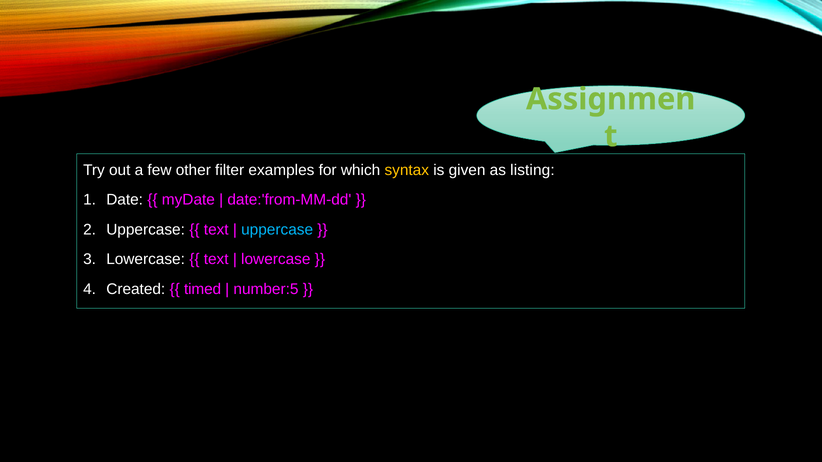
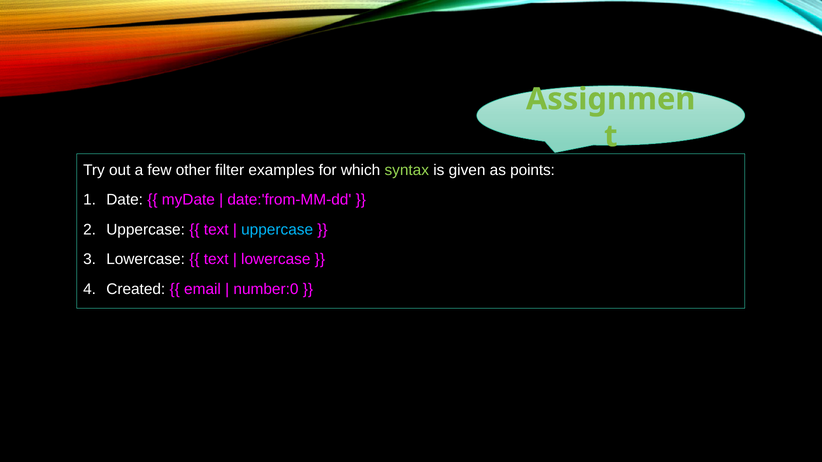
syntax colour: yellow -> light green (407, 170)
listing: listing -> points (533, 170)
timed: timed -> email (203, 289)
number:5: number:5 -> number:0 (266, 289)
